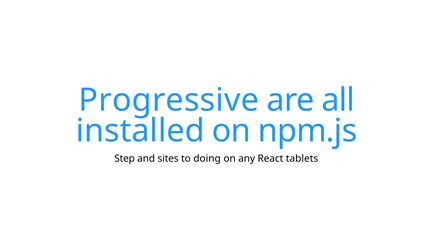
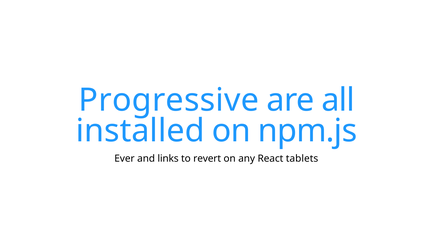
Step: Step -> Ever (125, 159)
sites: sites -> links (168, 159)
doing: doing -> revert (207, 159)
